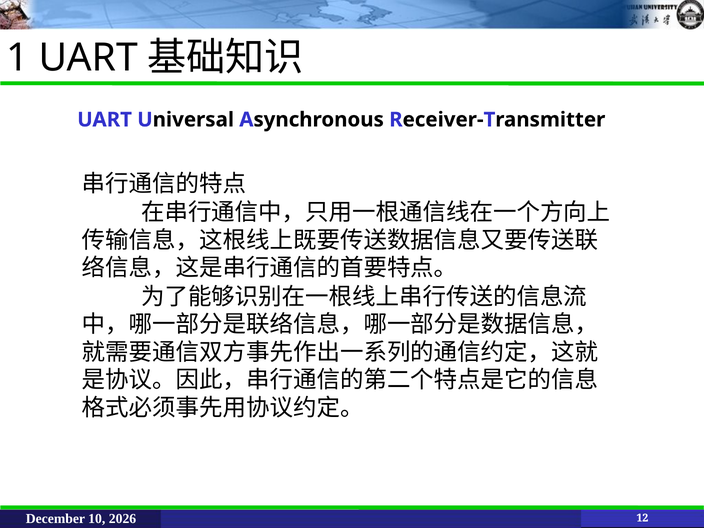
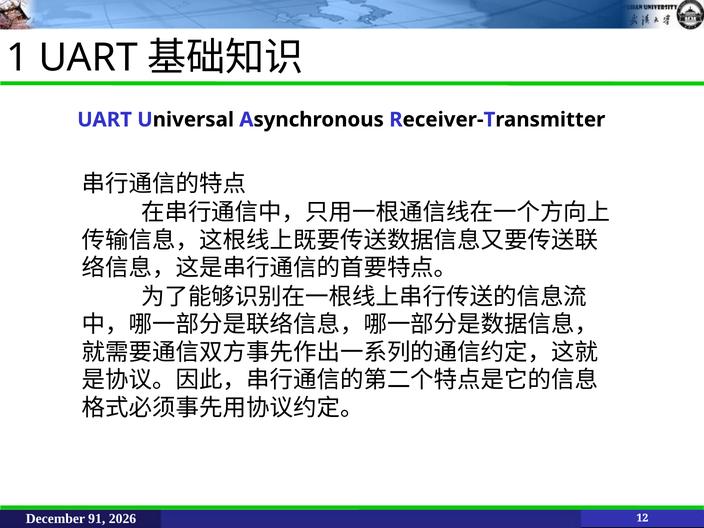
10: 10 -> 91 (97, 519)
